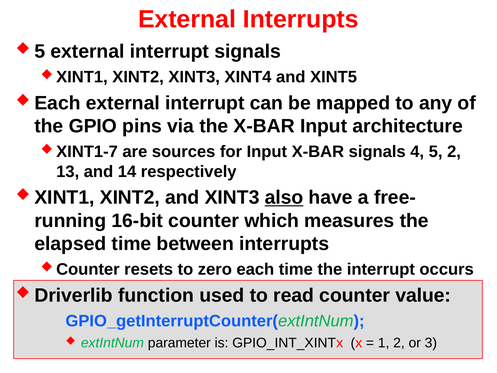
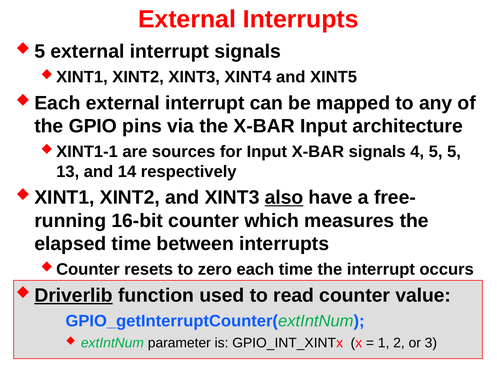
XINT1-7: XINT1-7 -> XINT1-1 (87, 152)
5 2: 2 -> 5 (454, 152)
Driverlib underline: none -> present (74, 295)
